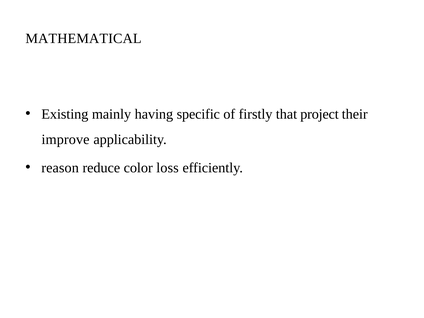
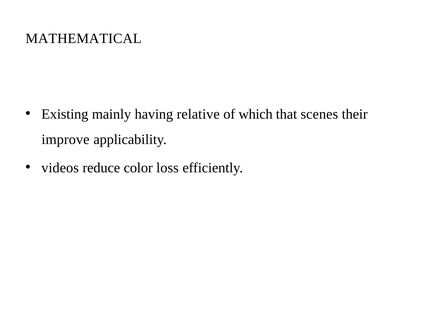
specific: specific -> relative (198, 114)
firstly: firstly -> which (256, 114)
project: project -> scenes (319, 114)
reason: reason -> videos (60, 168)
